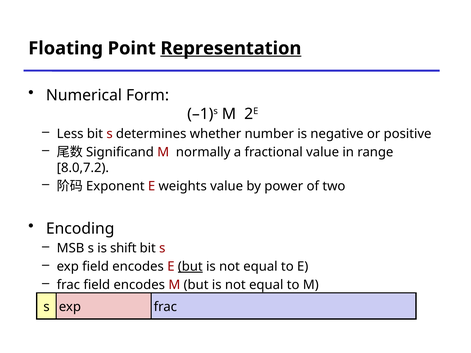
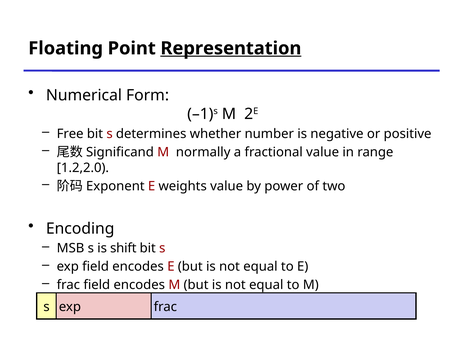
Less: Less -> Free (70, 134)
8.0,7.2: 8.0,7.2 -> 1.2,2.0 (83, 168)
but underline: present -> none (190, 267)
